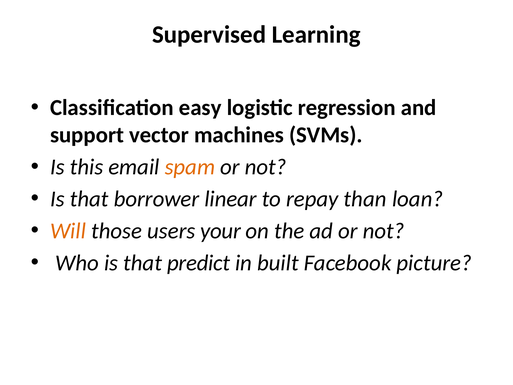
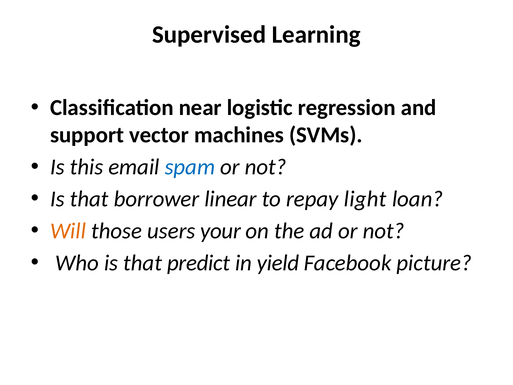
easy: easy -> near (200, 108)
spam colour: orange -> blue (190, 167)
than: than -> light (365, 199)
built: built -> yield (278, 263)
